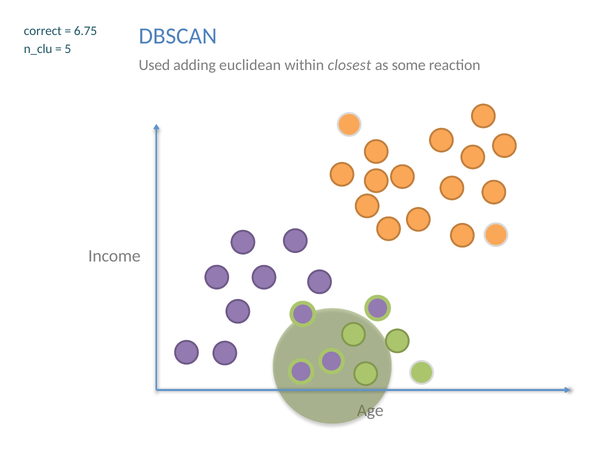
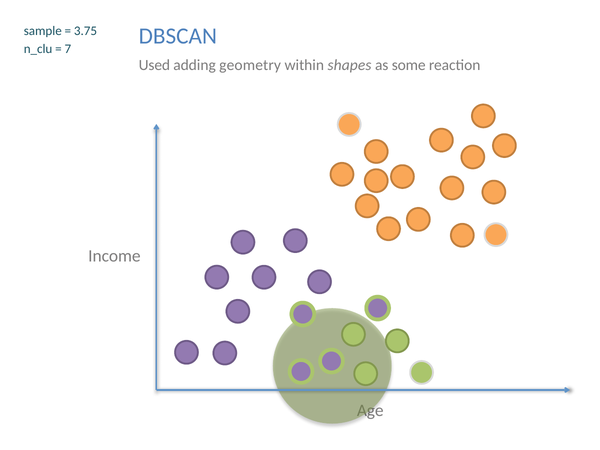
correct: correct -> sample (43, 31)
6.75: 6.75 -> 3.75 (86, 31)
5: 5 -> 7 (68, 49)
euclidean: euclidean -> geometry (250, 65)
closest: closest -> shapes (349, 65)
